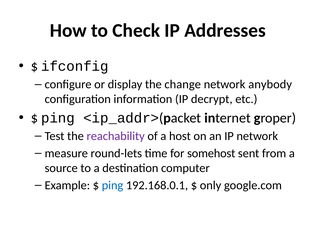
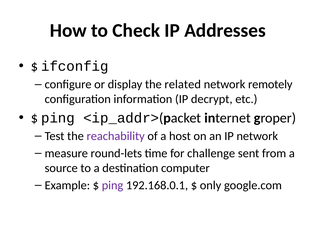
change: change -> related (183, 84)
anybody: anybody -> remotely (270, 84)
somehost: somehost -> challenge (211, 153)
ping colour: blue -> purple (113, 185)
